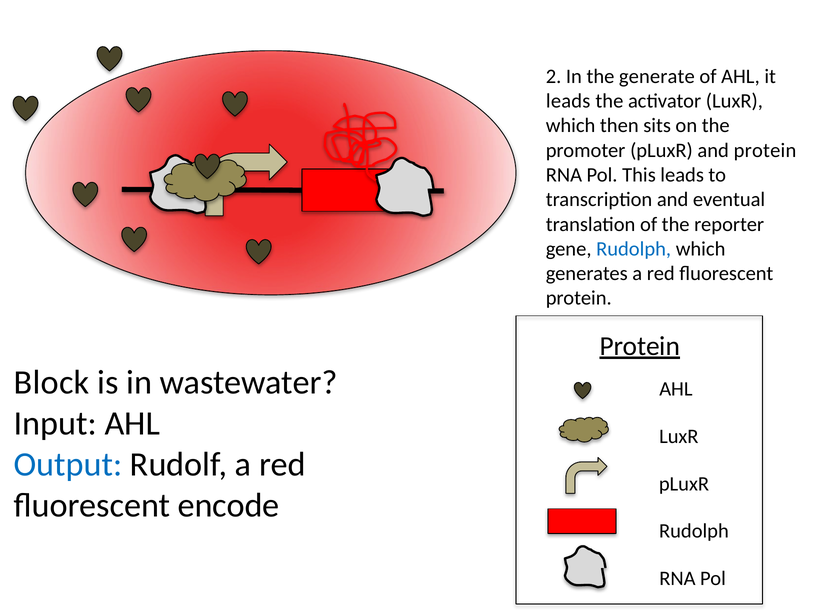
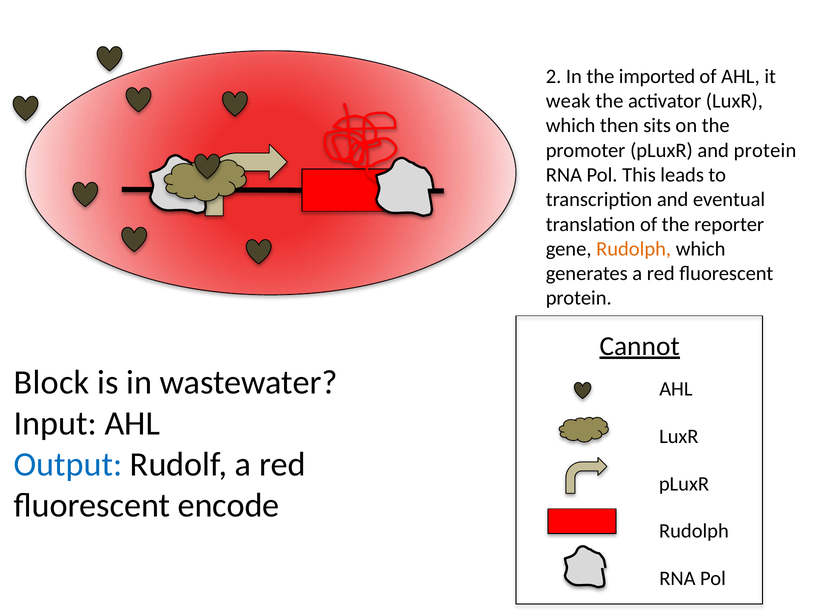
generate: generate -> imported (657, 76)
leads: leads -> weak (568, 101)
Rudolph colour: blue -> orange (634, 249)
Protein: Protein -> Cannot (640, 346)
